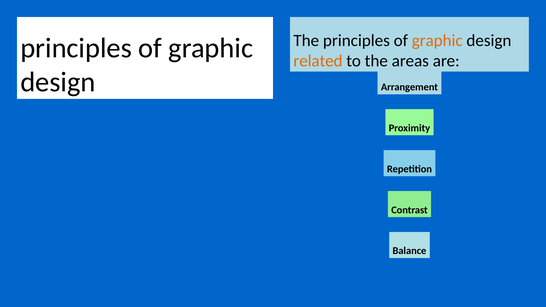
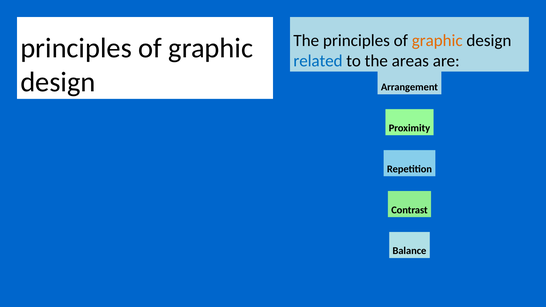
related colour: orange -> blue (318, 61)
